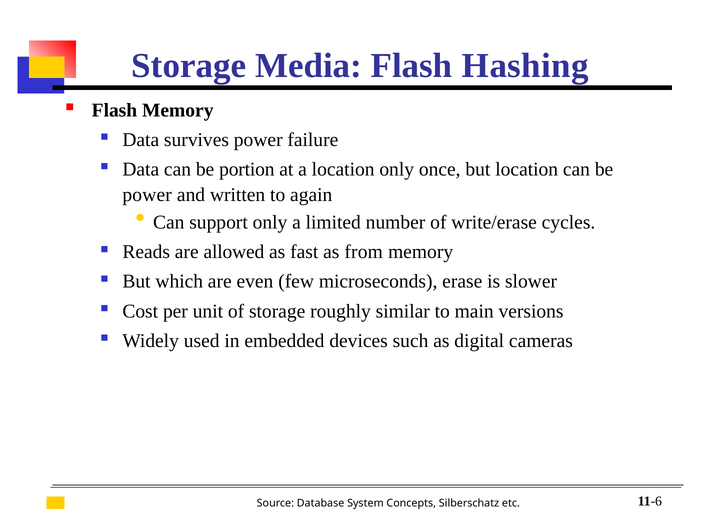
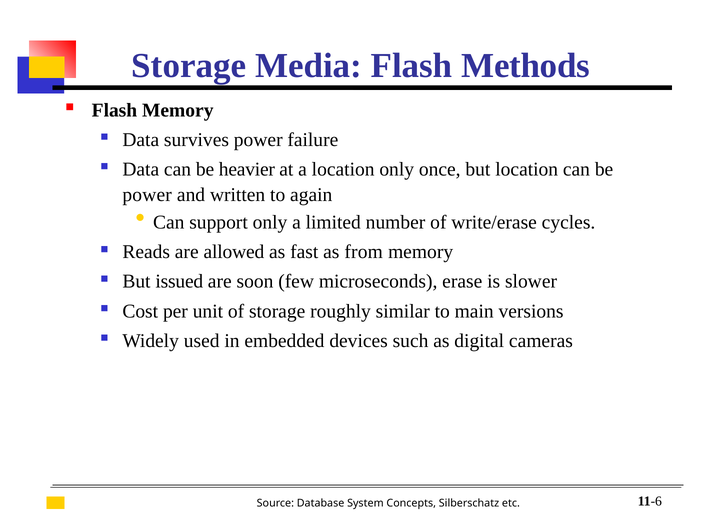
Hashing: Hashing -> Methods (526, 66)
portion: portion -> heavier (247, 169)
which: which -> issued (179, 281)
even: even -> soon (255, 281)
